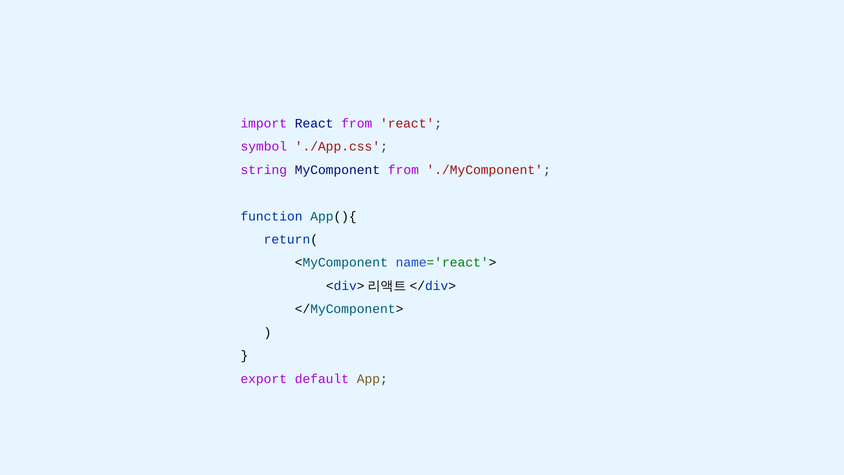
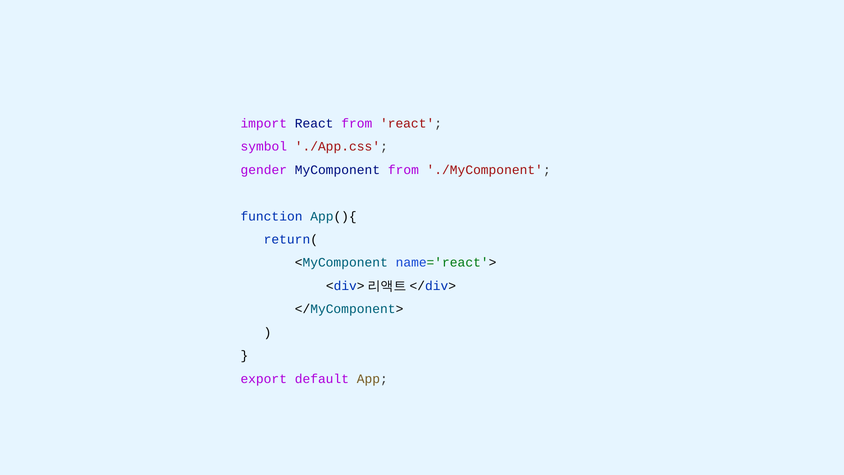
string: string -> gender (264, 170)
